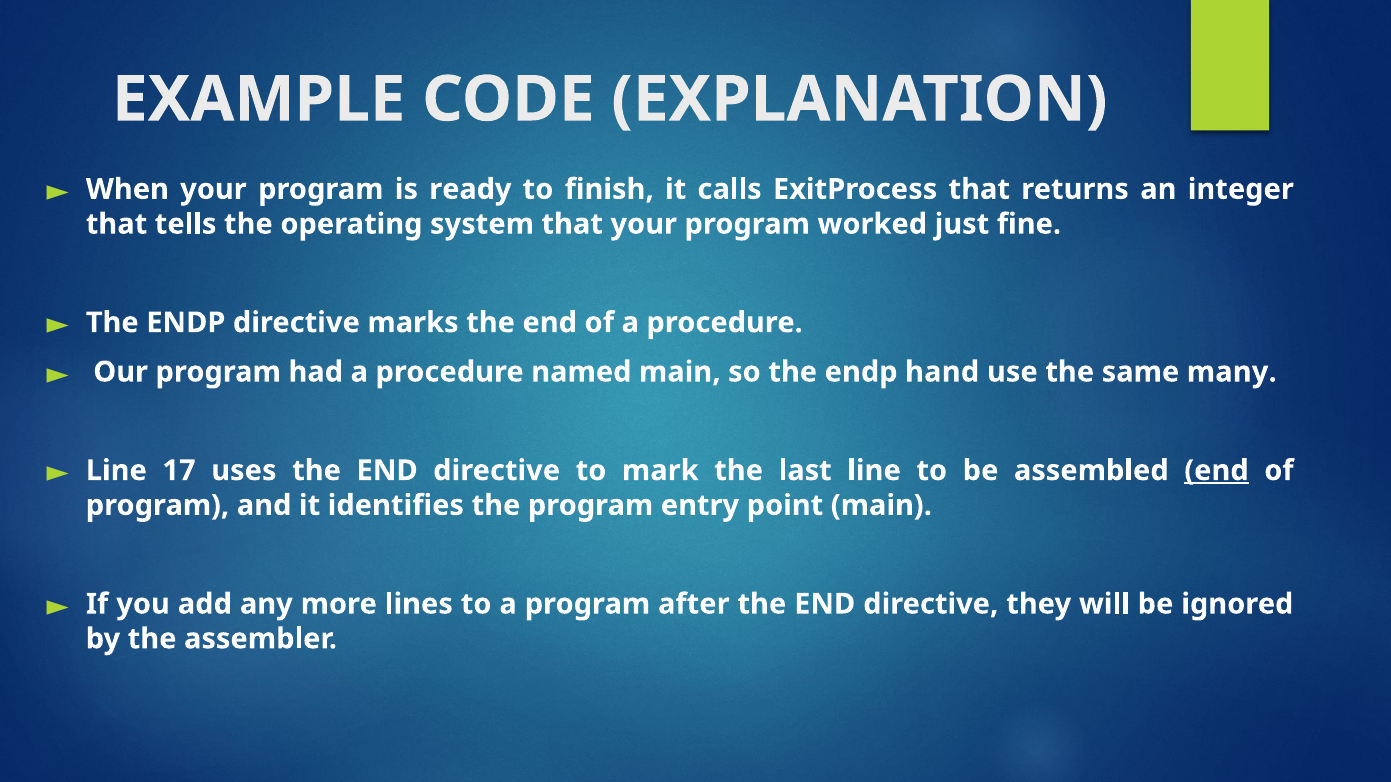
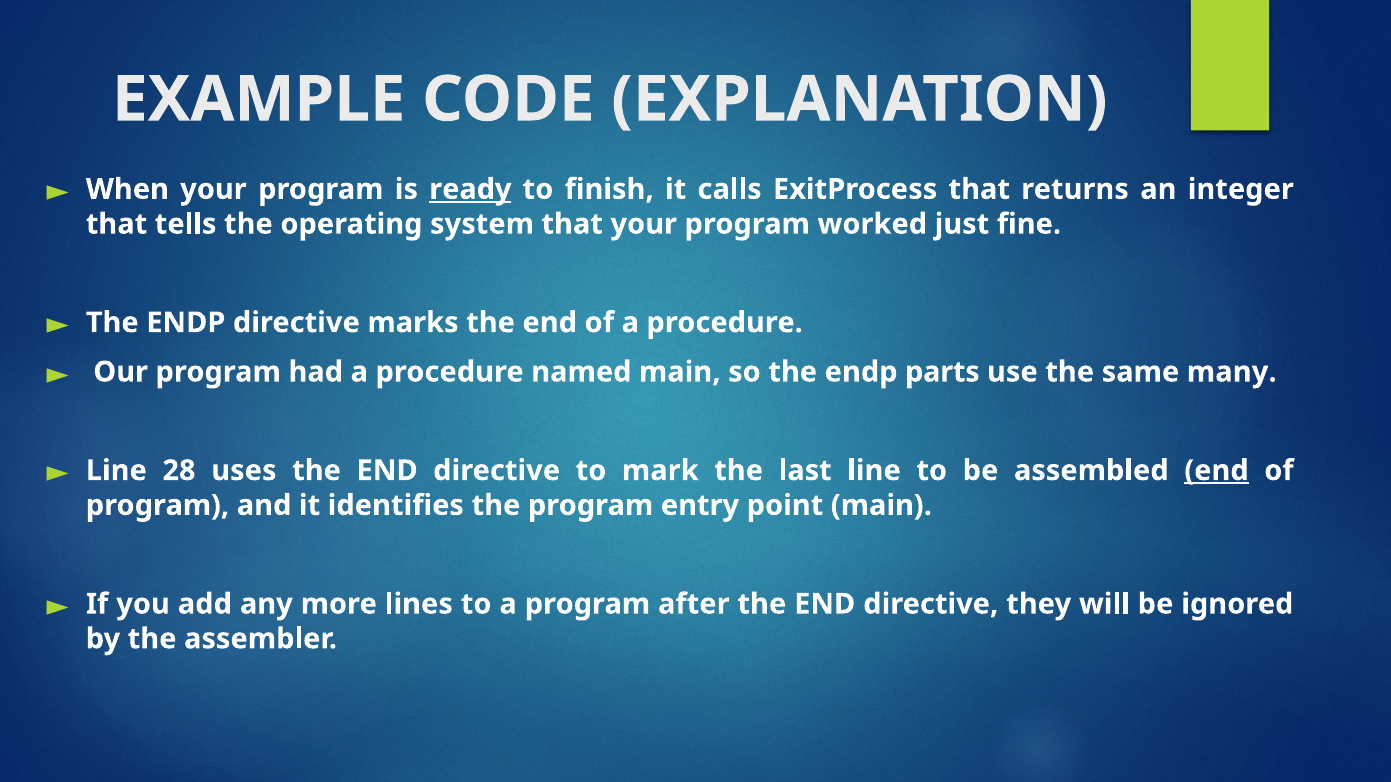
ready underline: none -> present (470, 189)
hand: hand -> parts (942, 372)
17: 17 -> 28 (179, 471)
